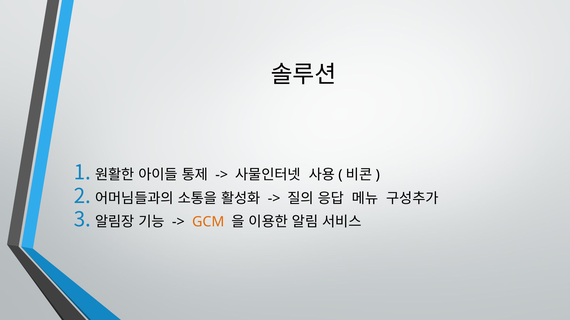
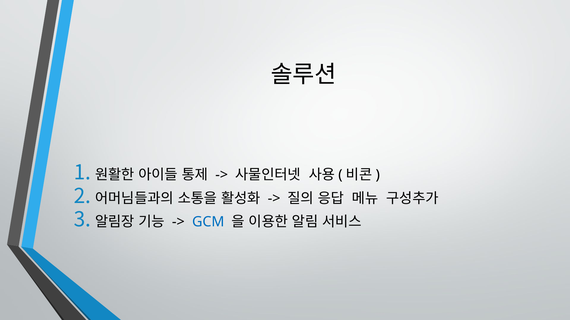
GCM colour: orange -> blue (208, 222)
